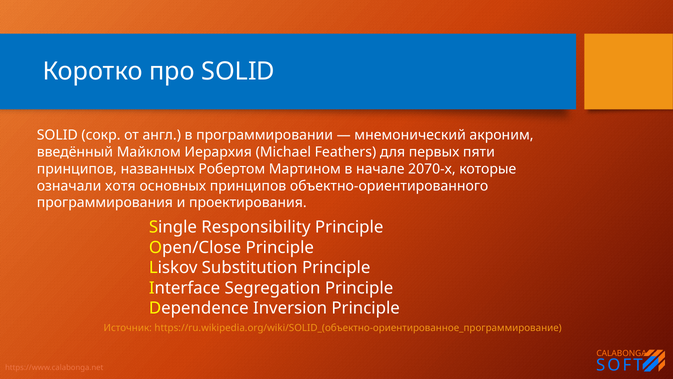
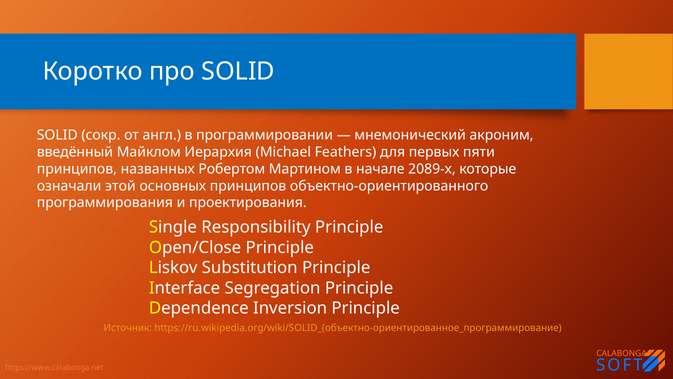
2070-х: 2070-х -> 2089-х (432, 169)
хотя: хотя -> этой (120, 186)
